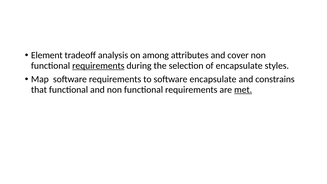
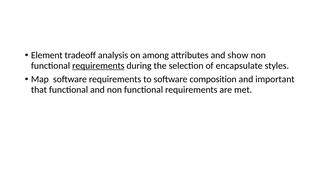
cover: cover -> show (238, 55)
software encapsulate: encapsulate -> composition (213, 79)
constrains: constrains -> important (275, 79)
met underline: present -> none (243, 90)
